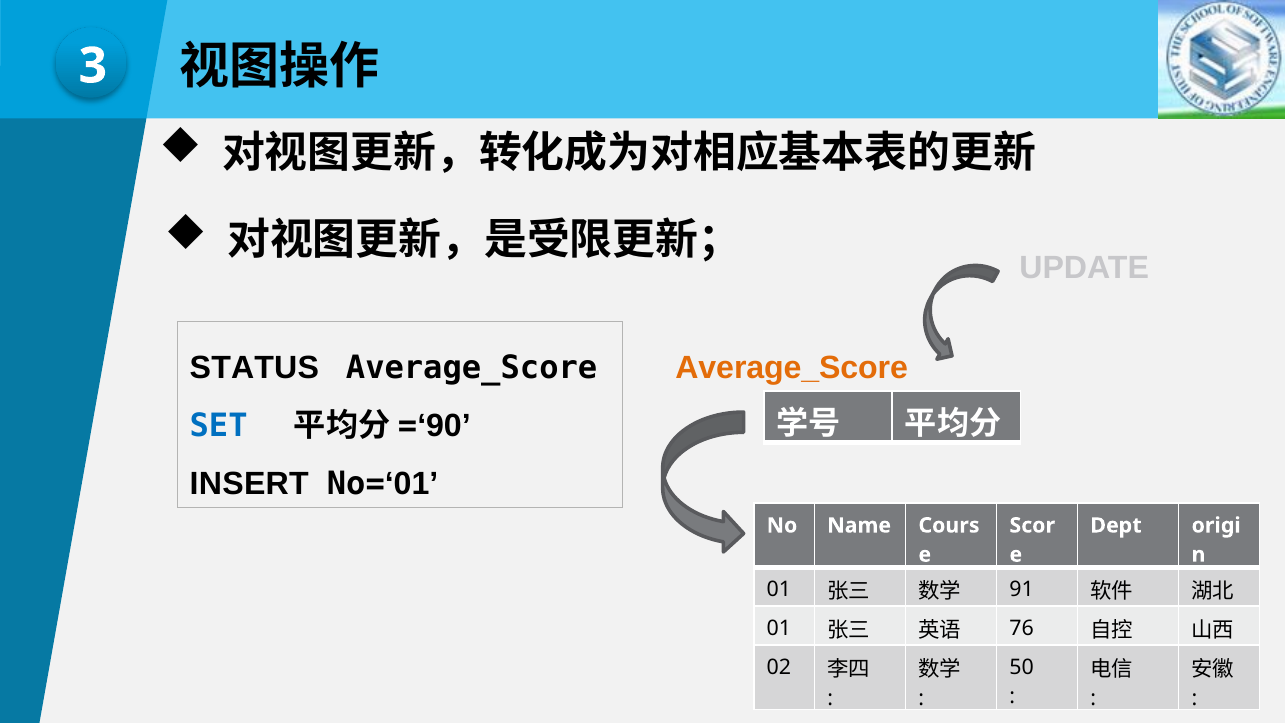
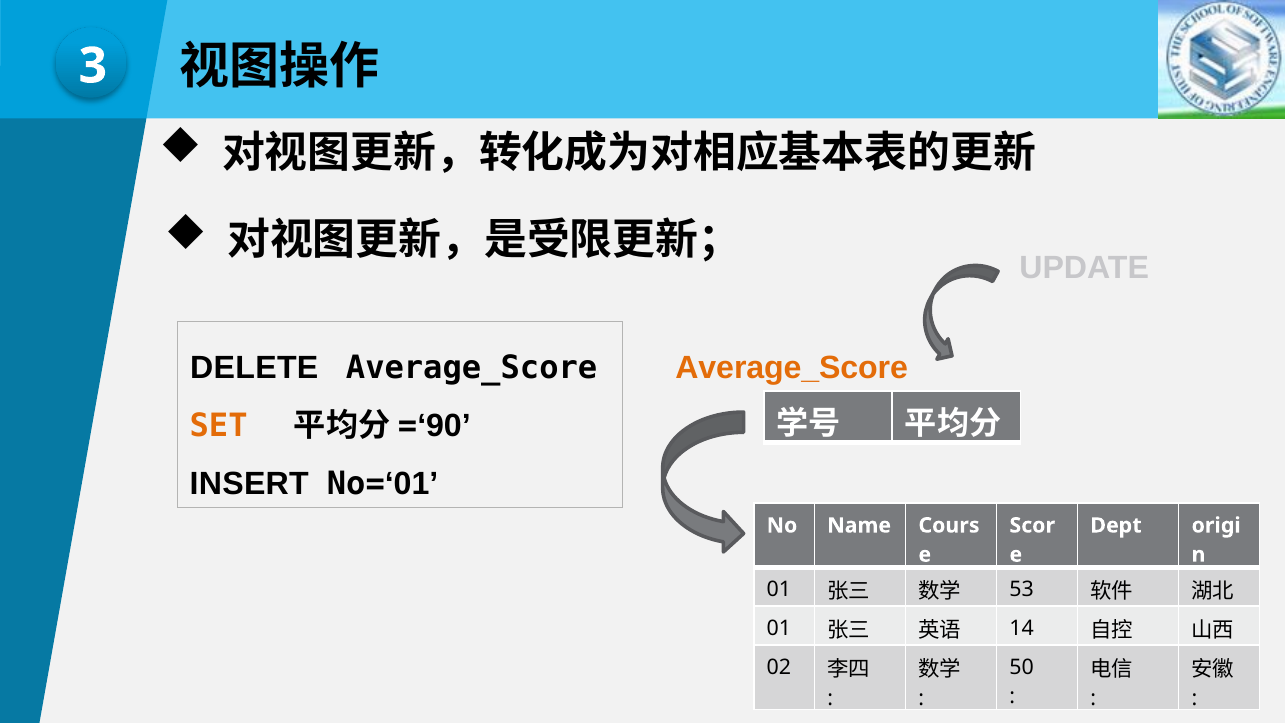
STATUS: STATUS -> DELETE (254, 368)
SET colour: blue -> orange (219, 426)
91: 91 -> 53 (1022, 590)
76: 76 -> 14 (1022, 628)
